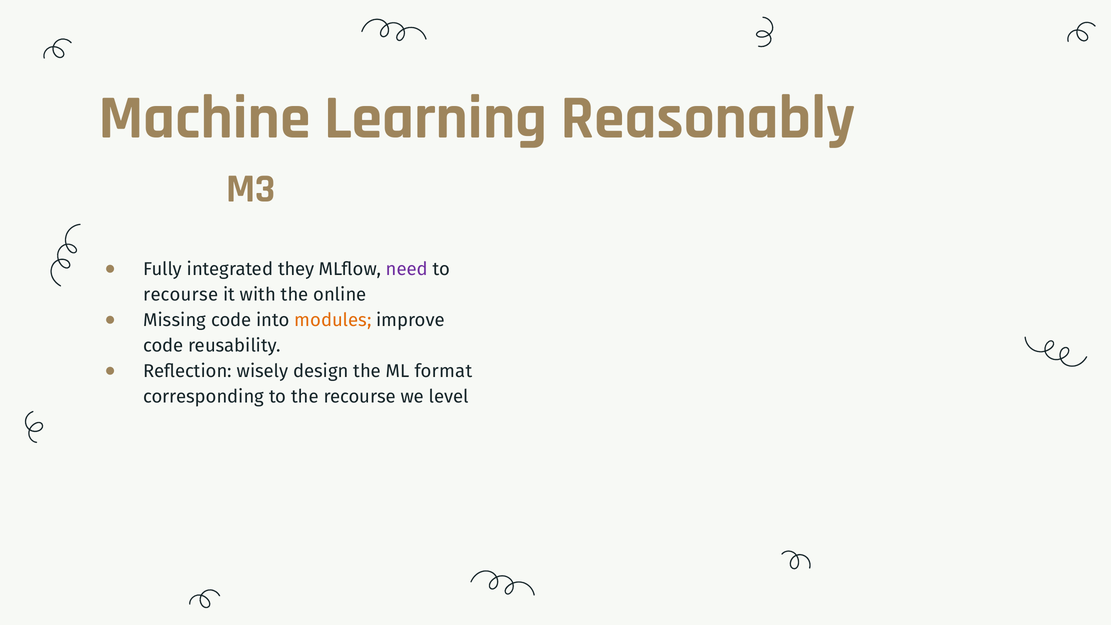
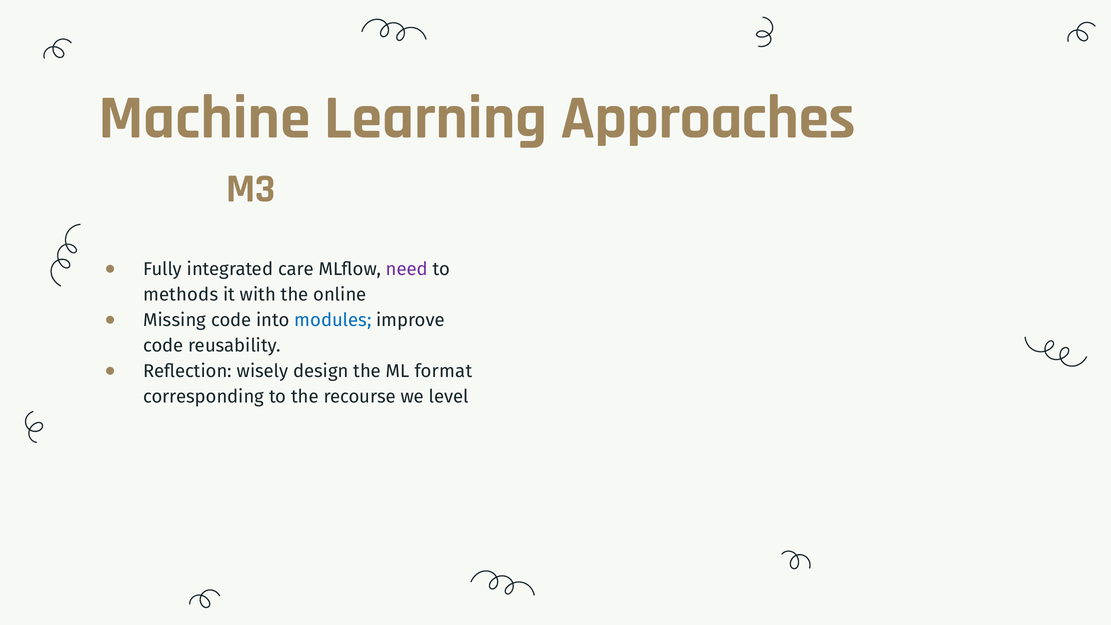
Reasonably: Reasonably -> Approaches (708, 118)
they: they -> care (296, 269)
recourse: recourse -> methods (181, 295)
modules colour: orange -> blue (333, 320)
